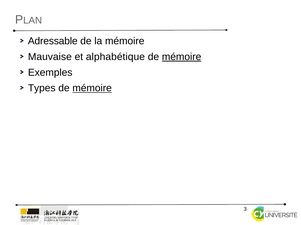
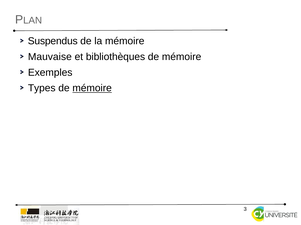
Adressable: Adressable -> Suspendus (53, 41)
alphabétique: alphabétique -> bibliothèques (115, 57)
mémoire underline: present -> none (182, 57)
